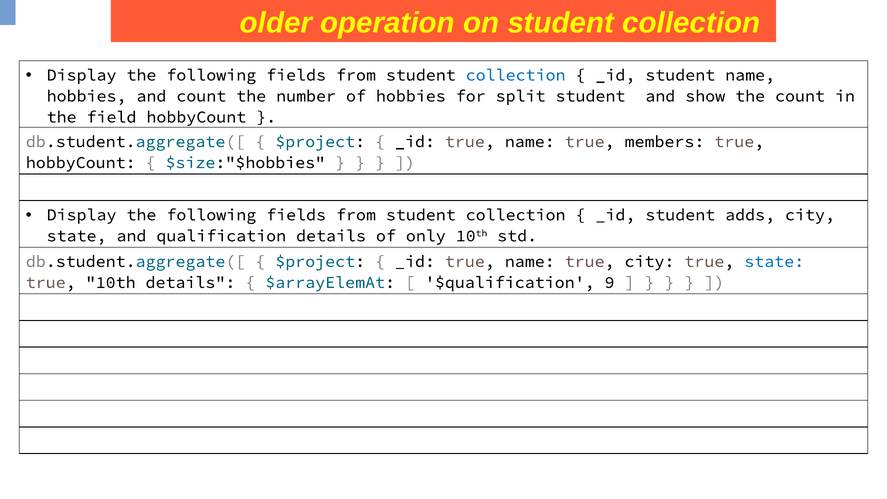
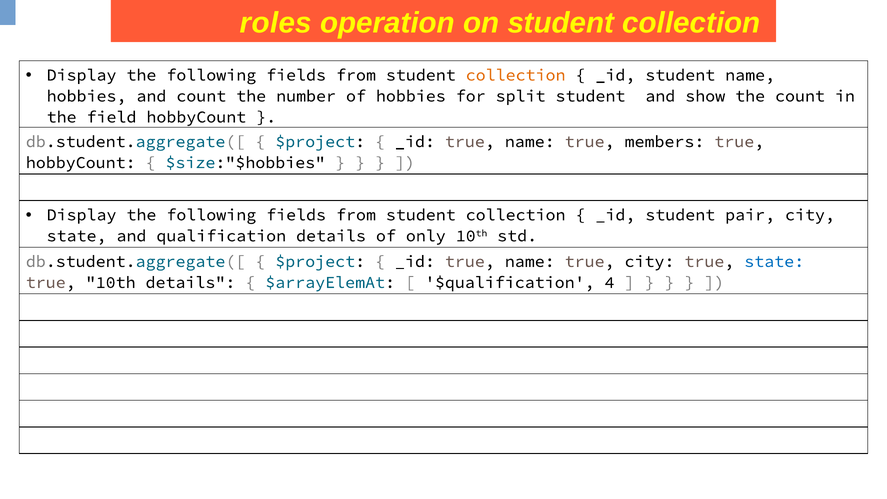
older: older -> roles (276, 23)
collection colour: blue -> orange (516, 75)
adds: adds -> pair (750, 215)
9: 9 -> 4 (610, 282)
